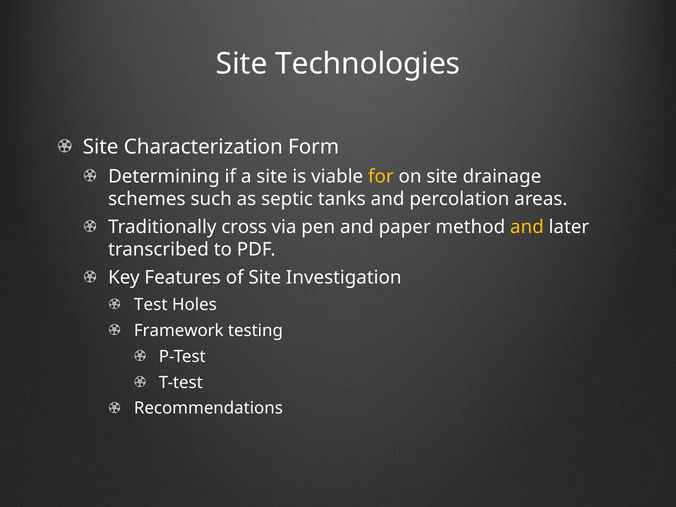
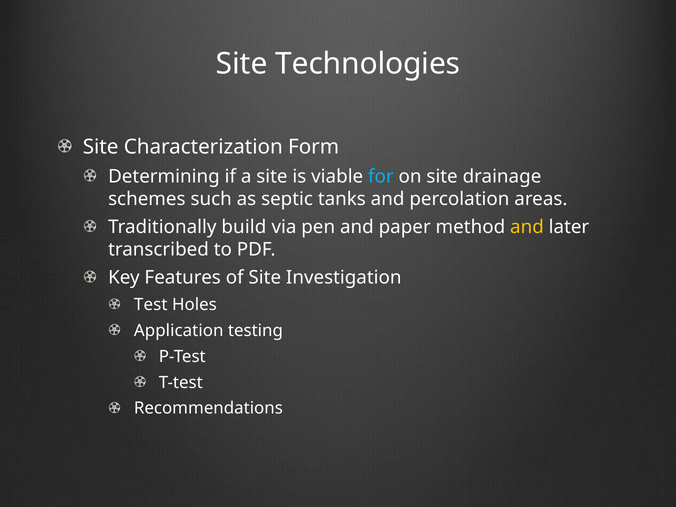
for colour: yellow -> light blue (381, 176)
cross: cross -> build (244, 227)
Framework: Framework -> Application (179, 331)
